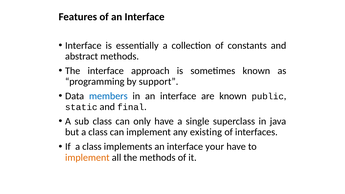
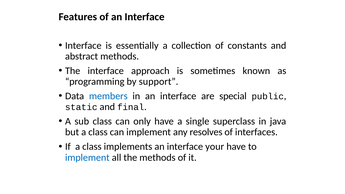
are known: known -> special (233, 96)
existing: existing -> resolves (206, 132)
implement colour: orange -> blue (87, 157)
